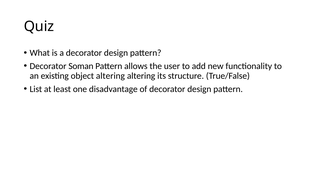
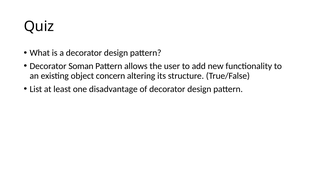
object altering: altering -> concern (111, 76)
